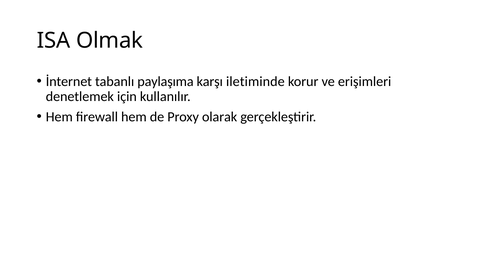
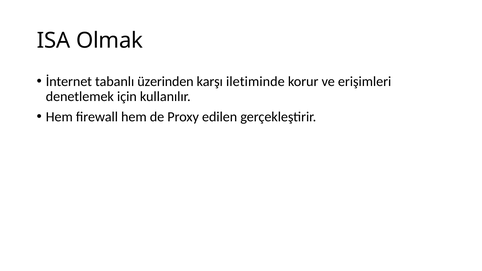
paylaşıma: paylaşıma -> üzerinden (165, 81)
olarak: olarak -> edilen (220, 117)
